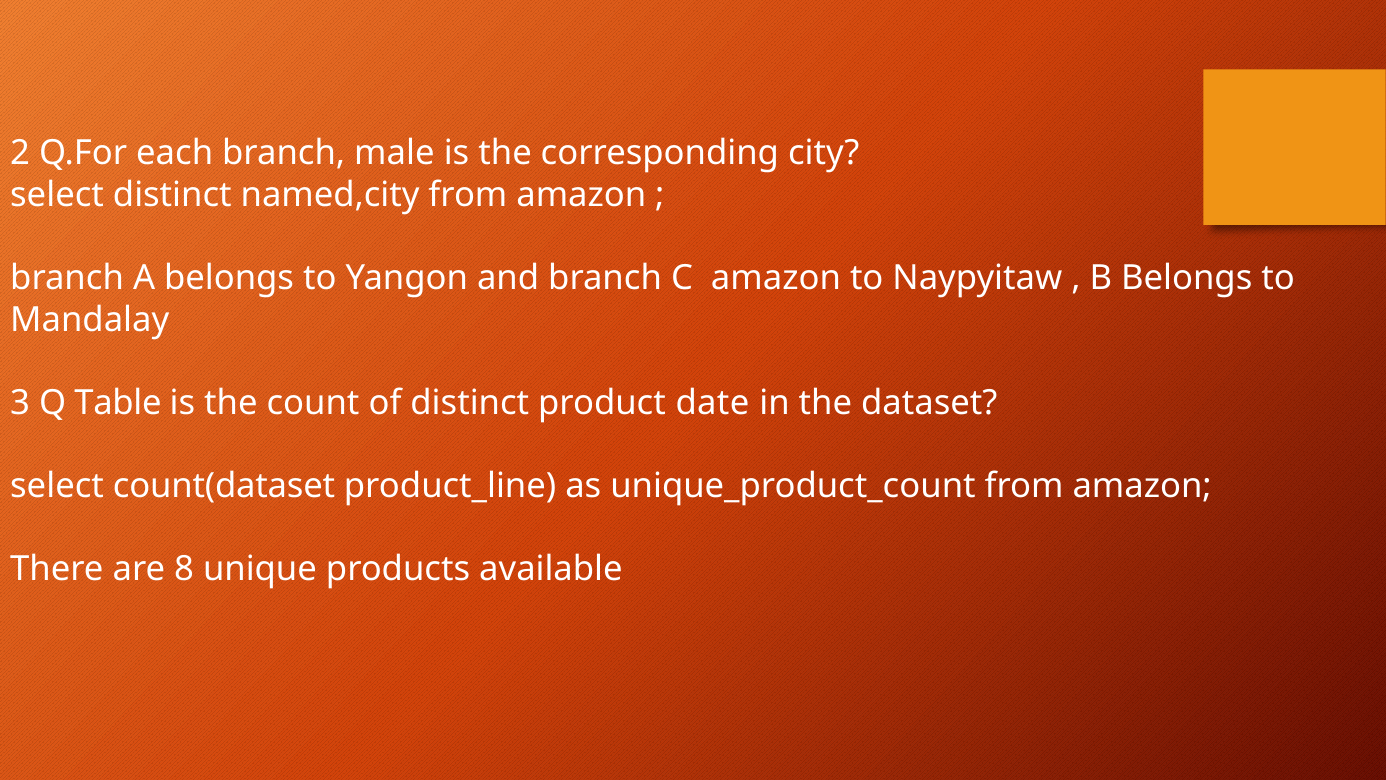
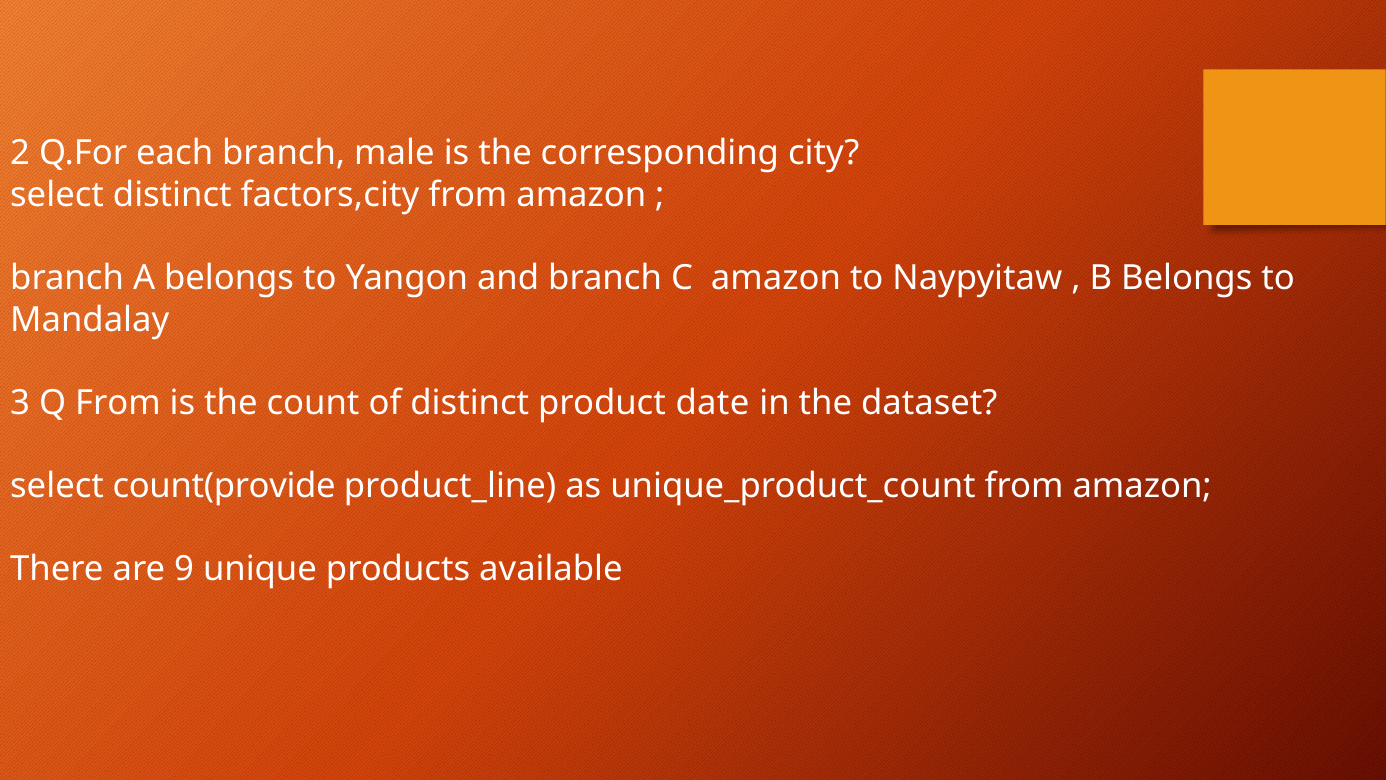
named,city: named,city -> factors,city (330, 195)
Q Table: Table -> From (118, 403)
count(dataset: count(dataset -> count(provide (224, 486)
8: 8 -> 9 (184, 569)
